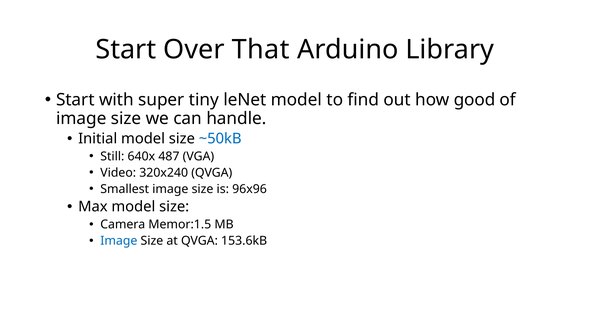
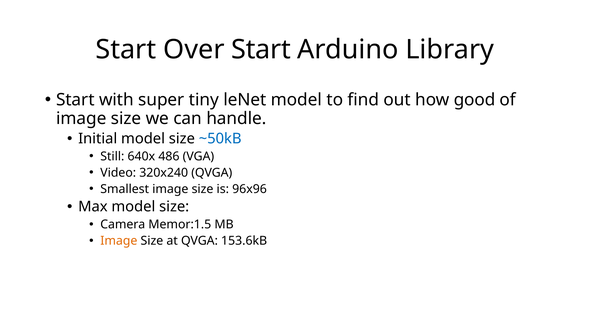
Over That: That -> Start (261, 50)
487: 487 -> 486 (169, 156)
Image colour: blue -> orange (119, 241)
